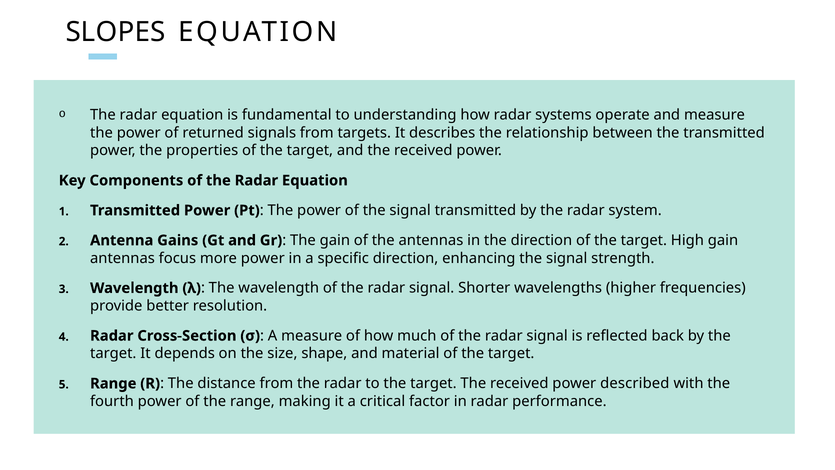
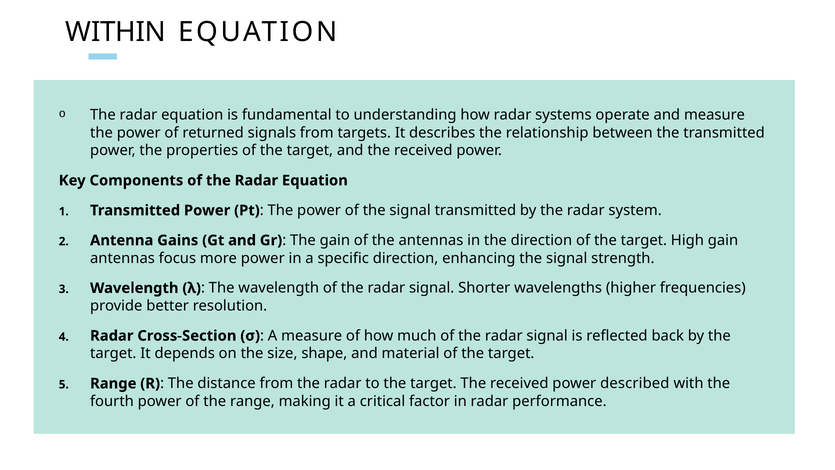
SLOPES: SLOPES -> WITHIN (116, 32)
